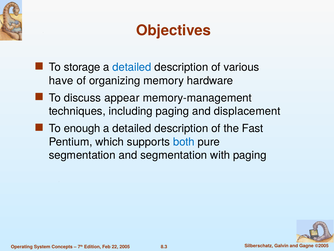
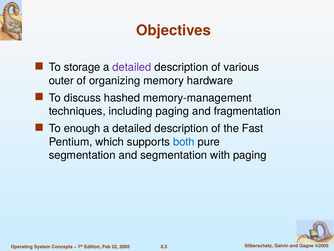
detailed colour: blue -> purple (132, 67)
have: have -> outer (61, 80)
appear: appear -> hashed (122, 98)
displacement: displacement -> fragmentation (247, 111)
